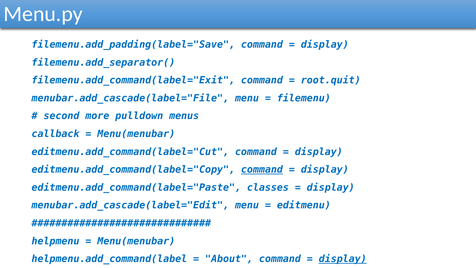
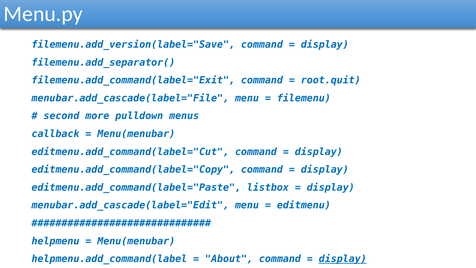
filemenu.add_padding(label="Save: filemenu.add_padding(label="Save -> filemenu.add_version(label="Save (133, 45)
command underline: present -> none (262, 169)
classes: classes -> listbox (268, 187)
